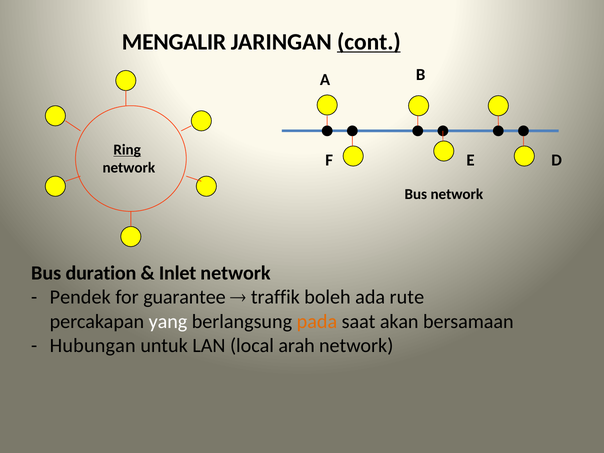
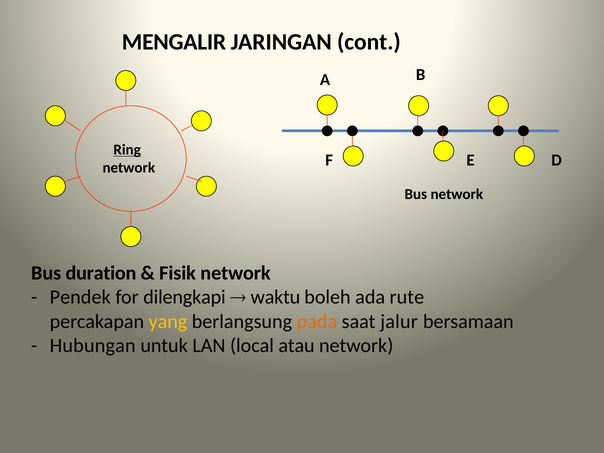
cont underline: present -> none (369, 42)
Inlet: Inlet -> Fisik (178, 273)
guarantee: guarantee -> dilengkapi (184, 297)
traffik: traffik -> waktu (275, 297)
yang colour: white -> yellow (168, 321)
akan: akan -> jalur (399, 321)
arah: arah -> atau (297, 346)
